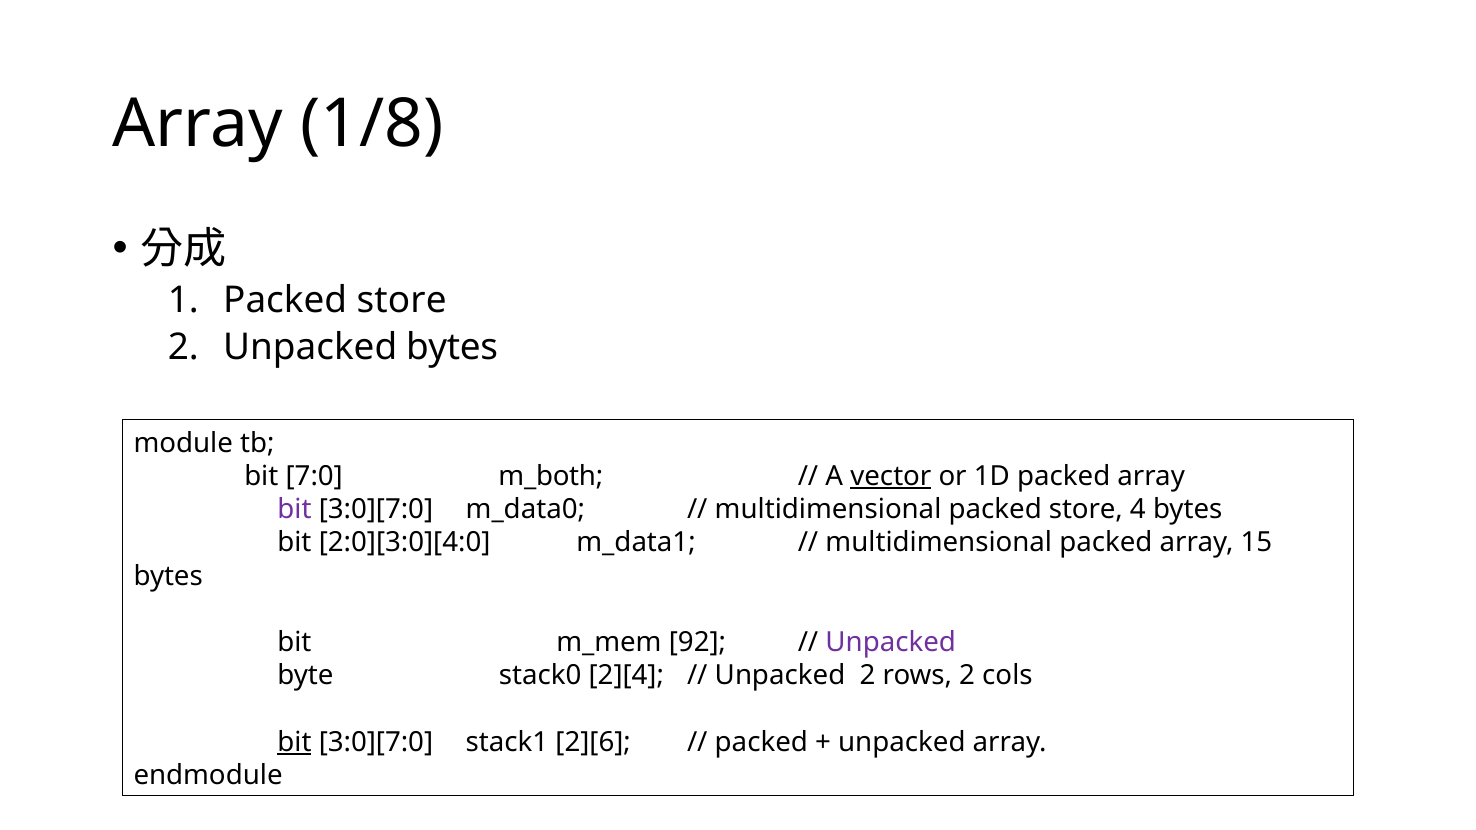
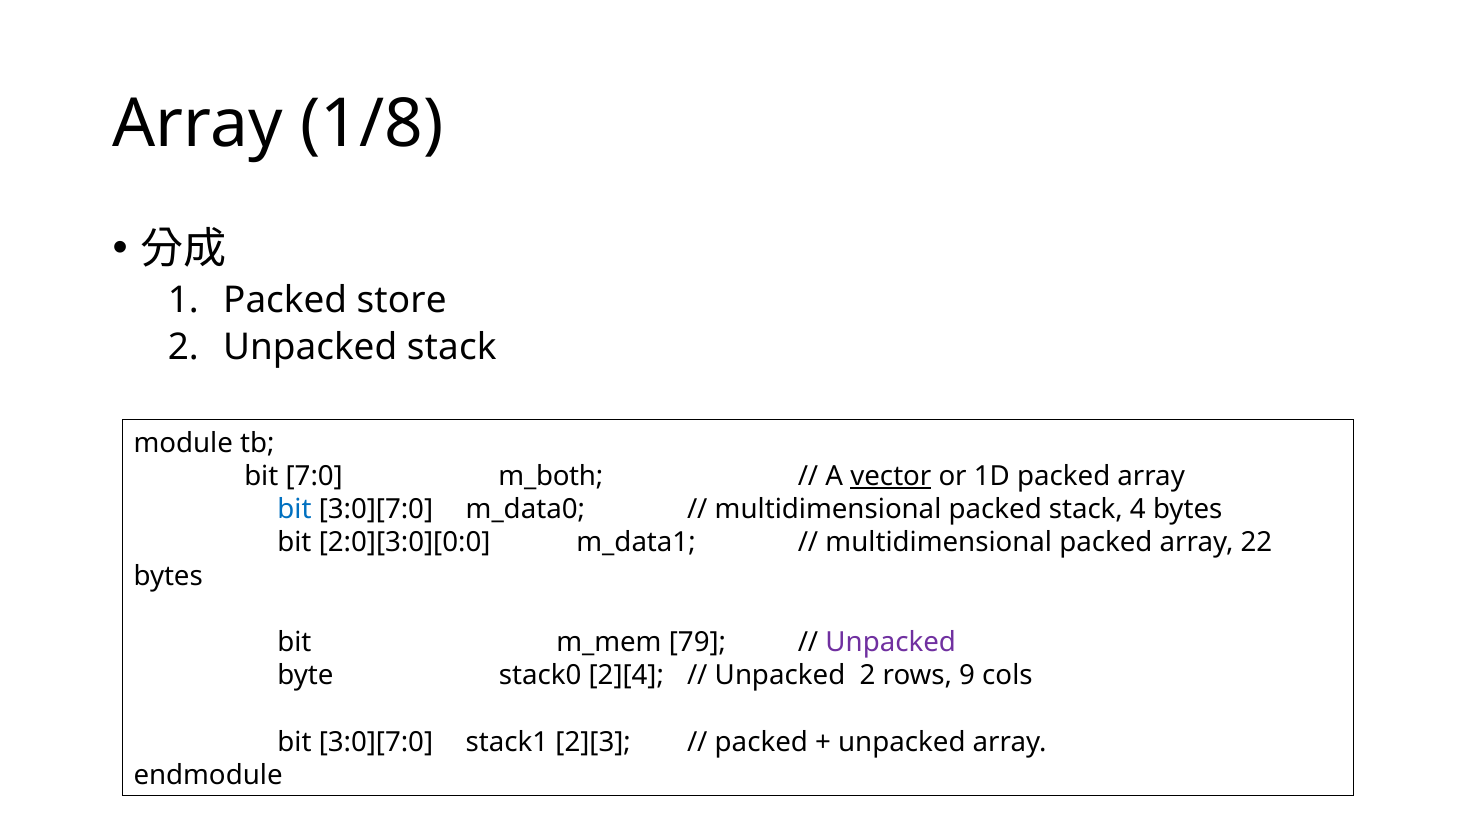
Unpacked bytes: bytes -> stack (452, 348)
bit colour: purple -> blue (295, 510)
multidimensional packed store: store -> stack (1086, 510)
2:0][3:0][4:0: 2:0][3:0][4:0 -> 2:0][3:0][0:0 (405, 543)
15: 15 -> 22 (1256, 543)
92: 92 -> 79 (697, 643)
rows 2: 2 -> 9 (967, 676)
bit underline: present -> none (295, 742)
2][6: 2][6 -> 2][3 (593, 742)
